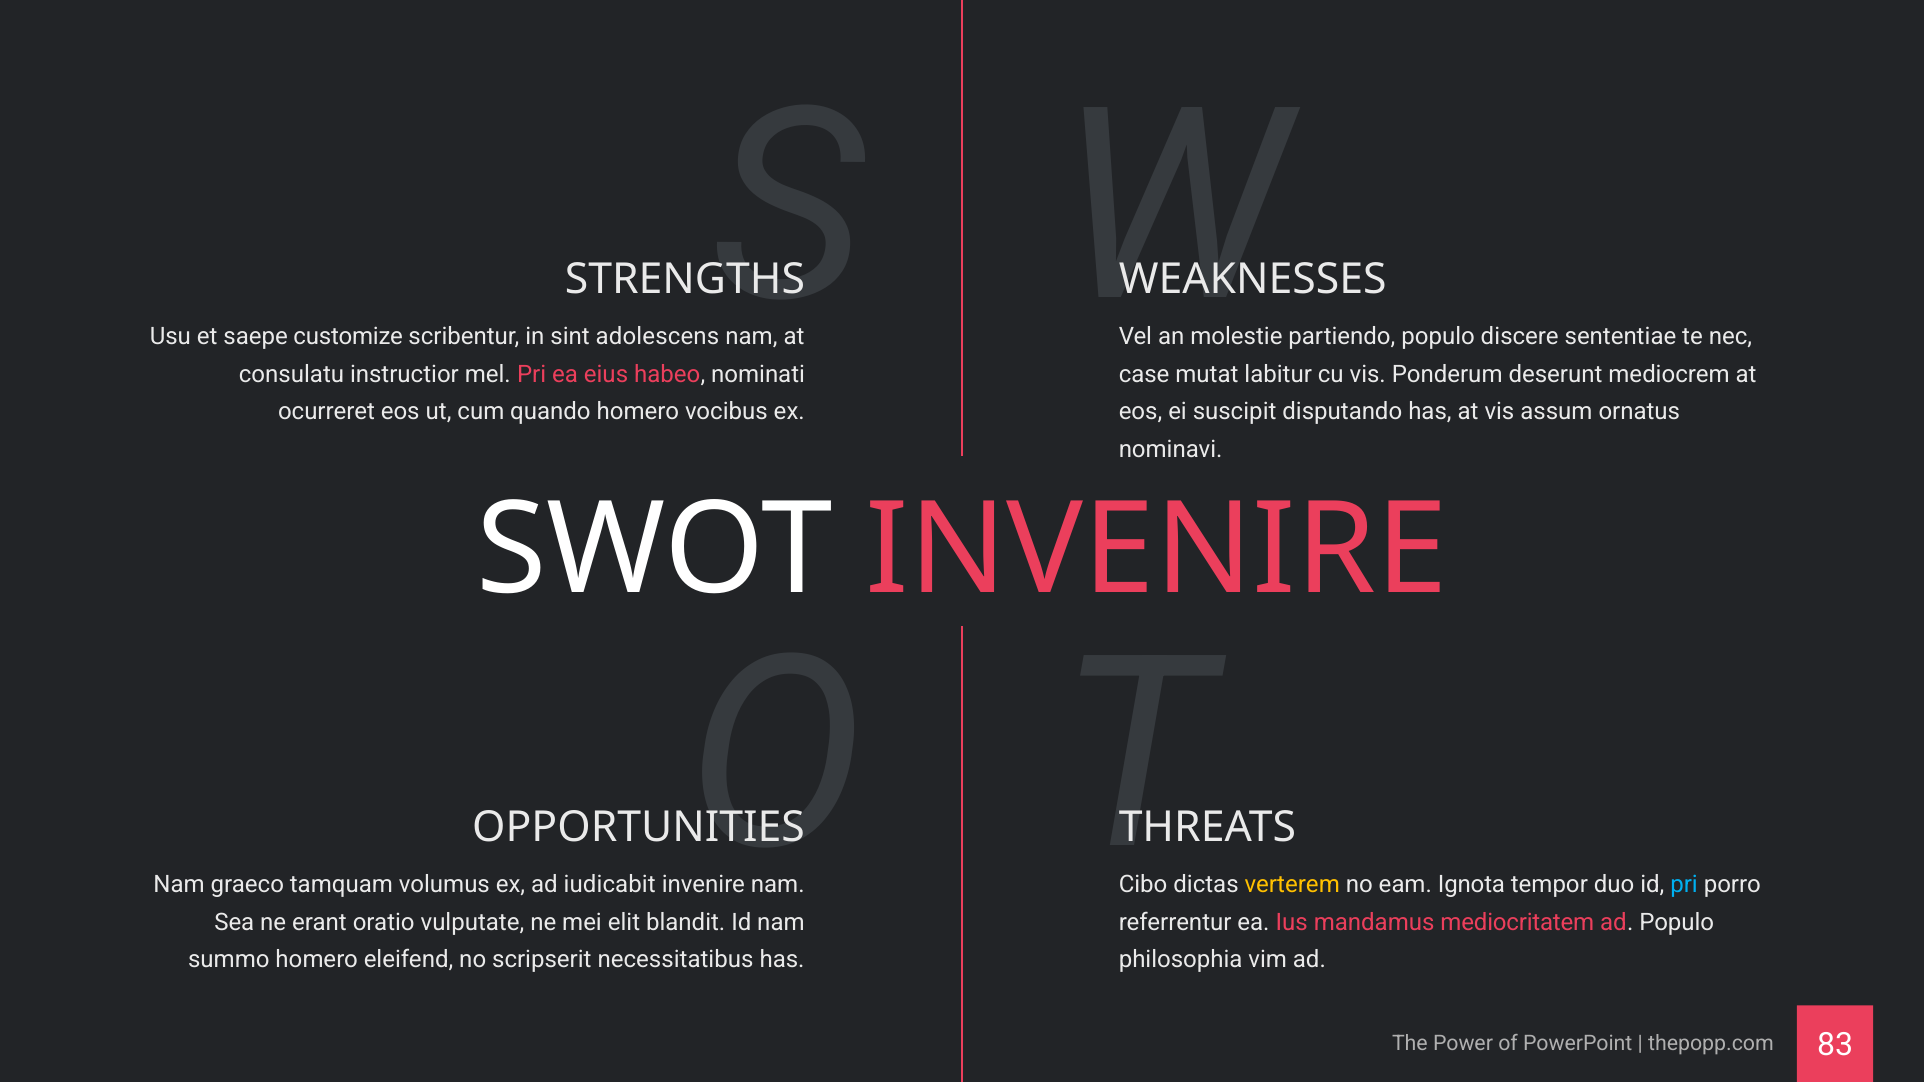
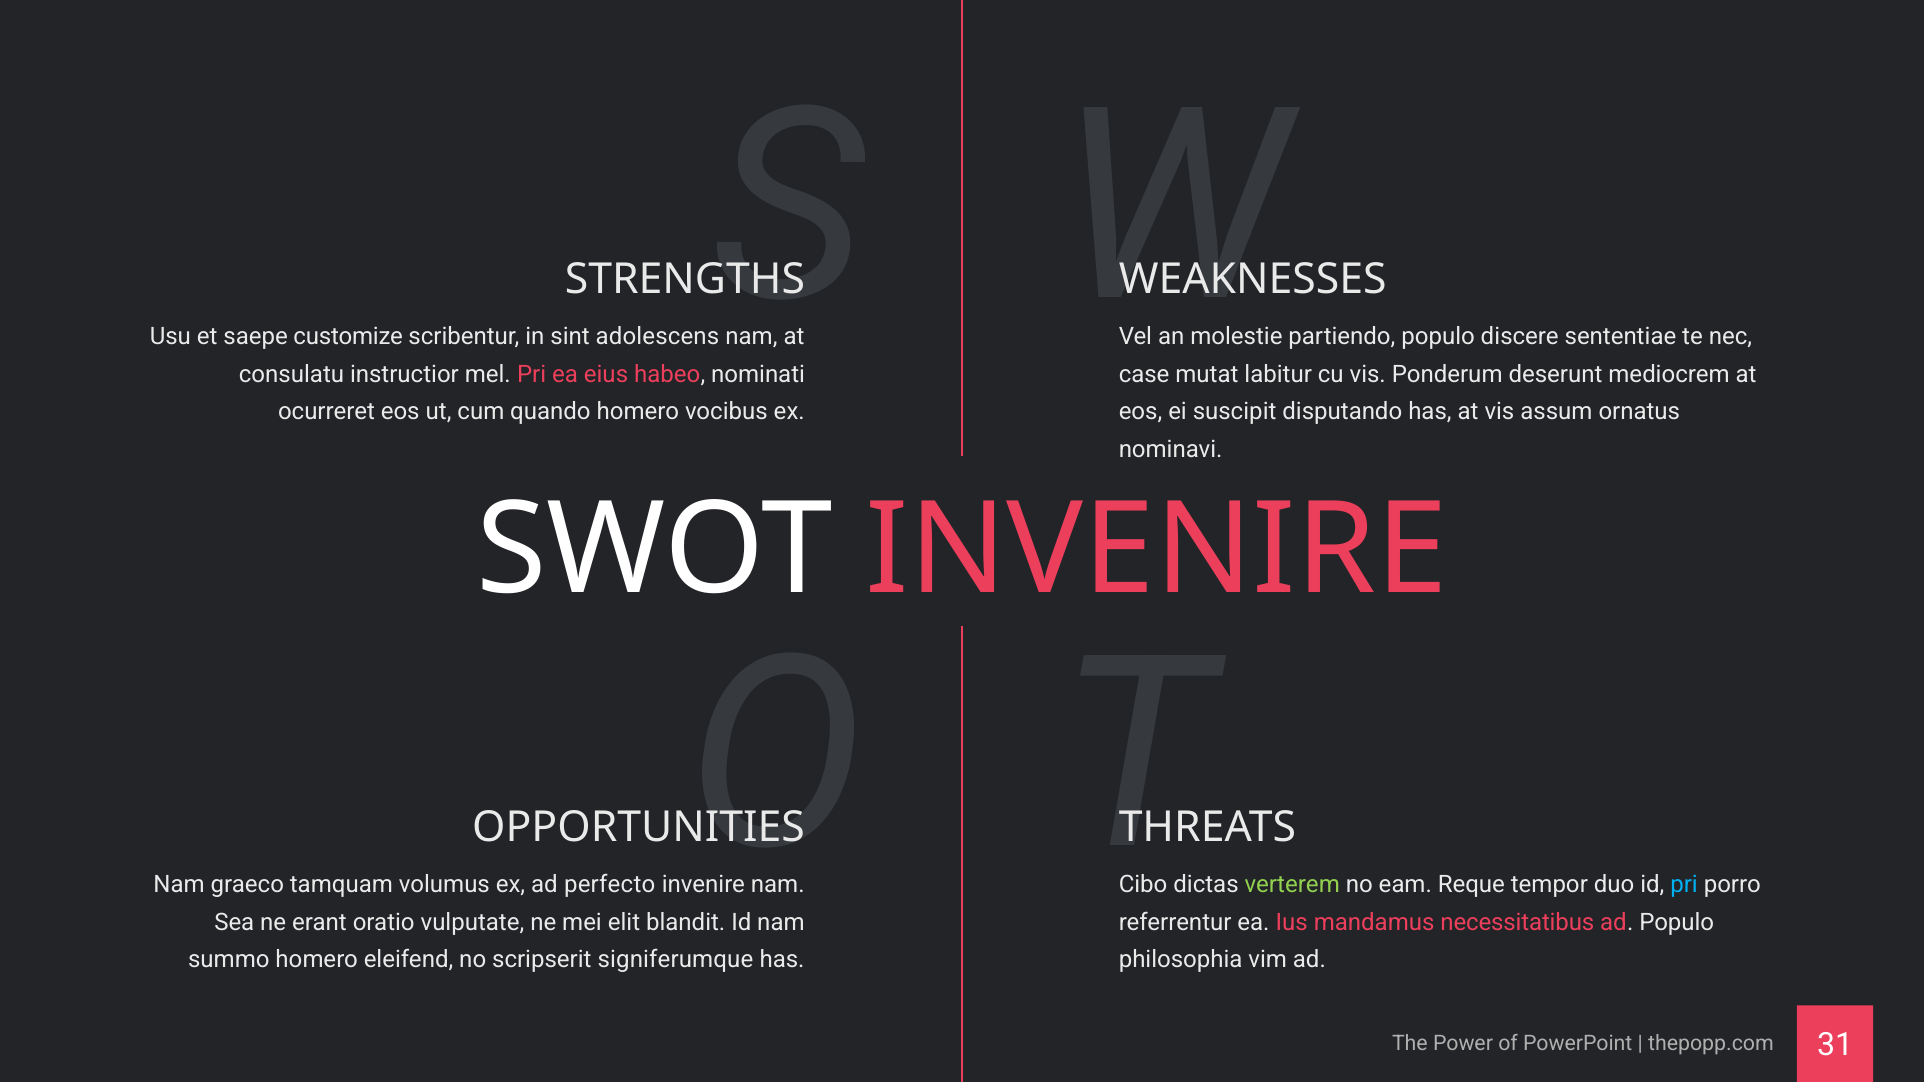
iudicabit: iudicabit -> perfecto (610, 885)
verterem colour: yellow -> light green (1292, 885)
Ignota: Ignota -> Reque (1471, 885)
mediocritatem: mediocritatem -> necessitatibus (1517, 922)
necessitatibus: necessitatibus -> signiferumque (675, 960)
83: 83 -> 31 (1835, 1045)
